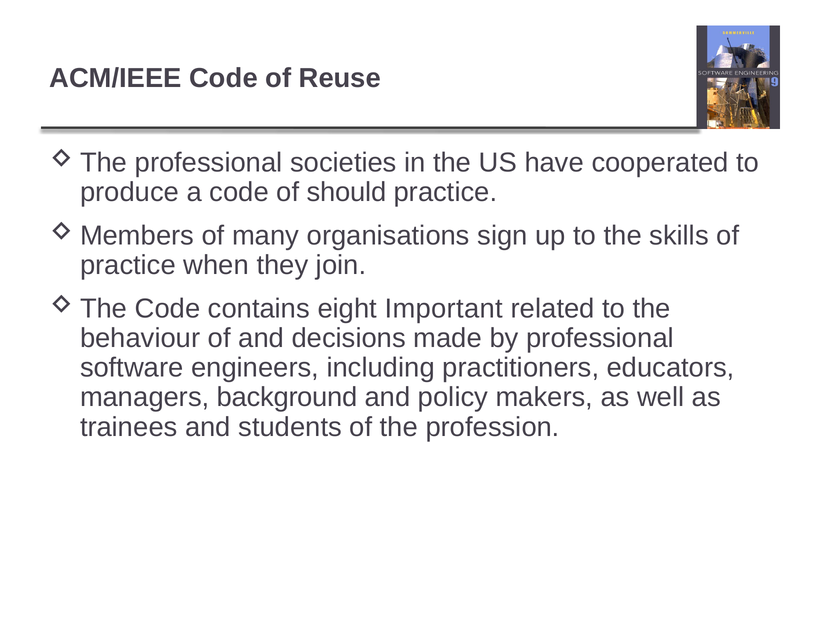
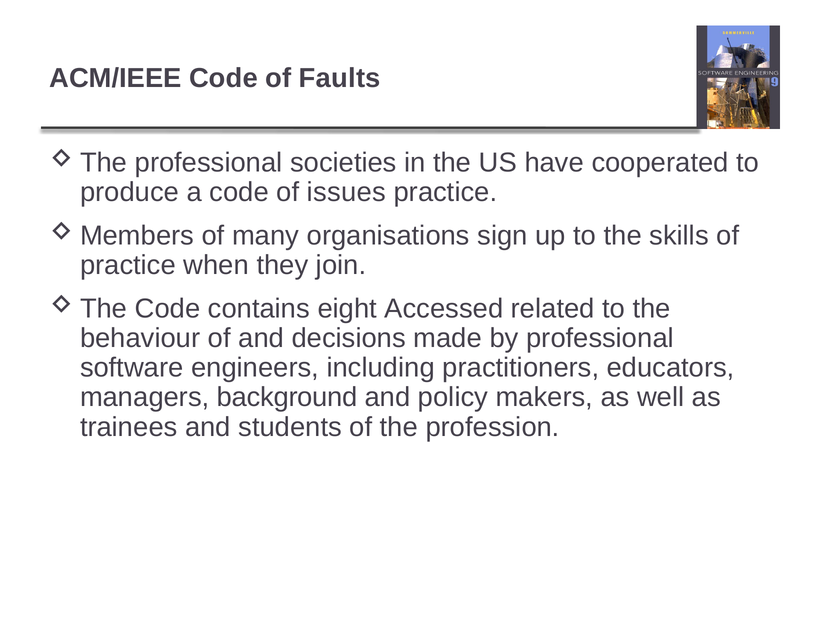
Reuse: Reuse -> Faults (340, 78)
should: should -> issues (346, 192)
Important: Important -> Accessed (444, 308)
